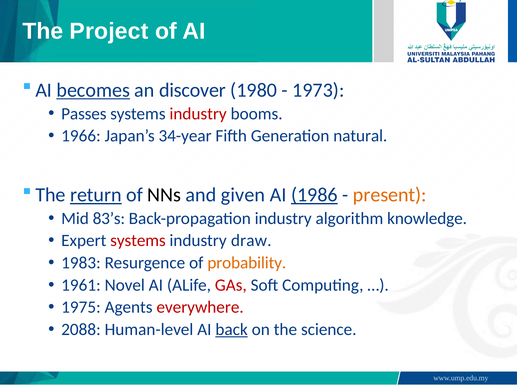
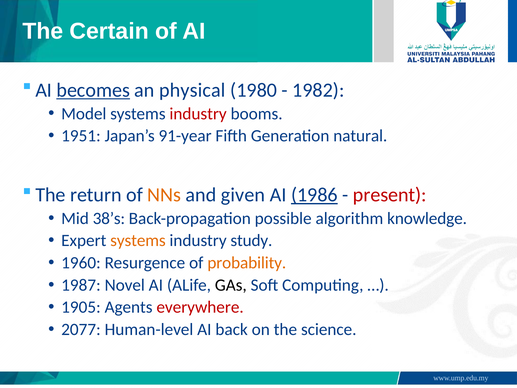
Project: Project -> Certain (109, 31)
discover: discover -> physical (192, 90)
1973: 1973 -> 1982 (318, 90)
Passes: Passes -> Model (84, 114)
1966: 1966 -> 1951 (81, 136)
34-year: 34-year -> 91-year (185, 136)
return underline: present -> none (96, 195)
NNs colour: black -> orange (164, 195)
present colour: orange -> red (390, 195)
83’s: 83’s -> 38’s (109, 218)
Back-propagation industry: industry -> possible (283, 218)
systems colour: red -> orange (138, 240)
draw: draw -> study (251, 240)
1983: 1983 -> 1960 (81, 263)
1961: 1961 -> 1987 (81, 285)
GAs colour: red -> black (231, 285)
1975: 1975 -> 1905 (81, 307)
2088: 2088 -> 2077 (81, 329)
back underline: present -> none (232, 329)
